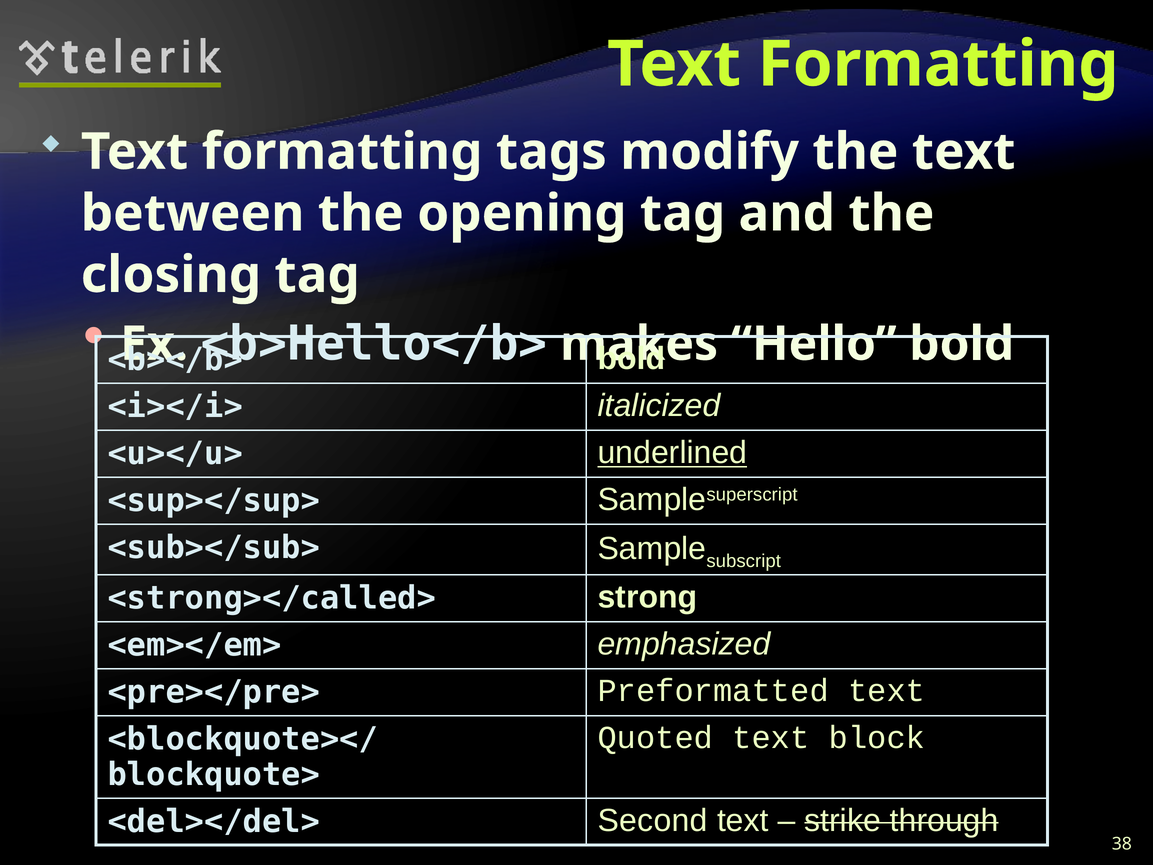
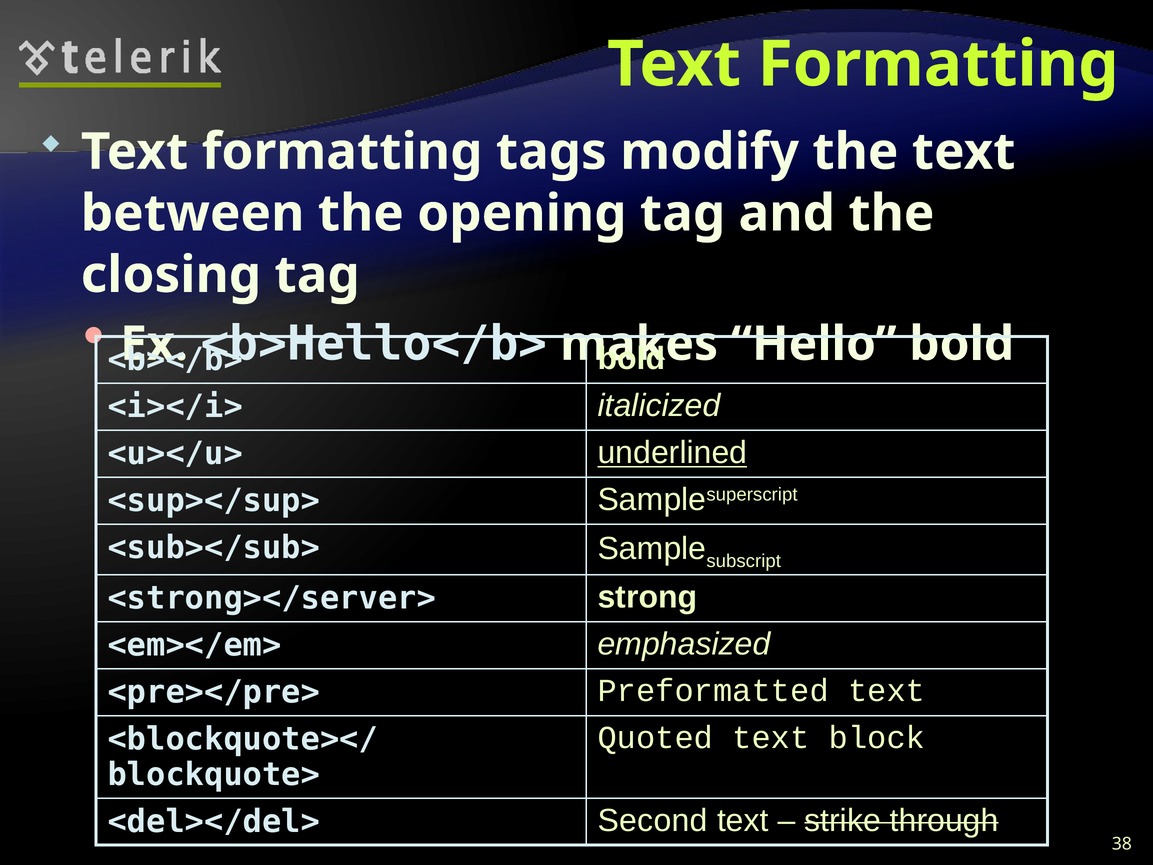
<strong></called>: <strong></called> -> <strong></server> (272, 598)
